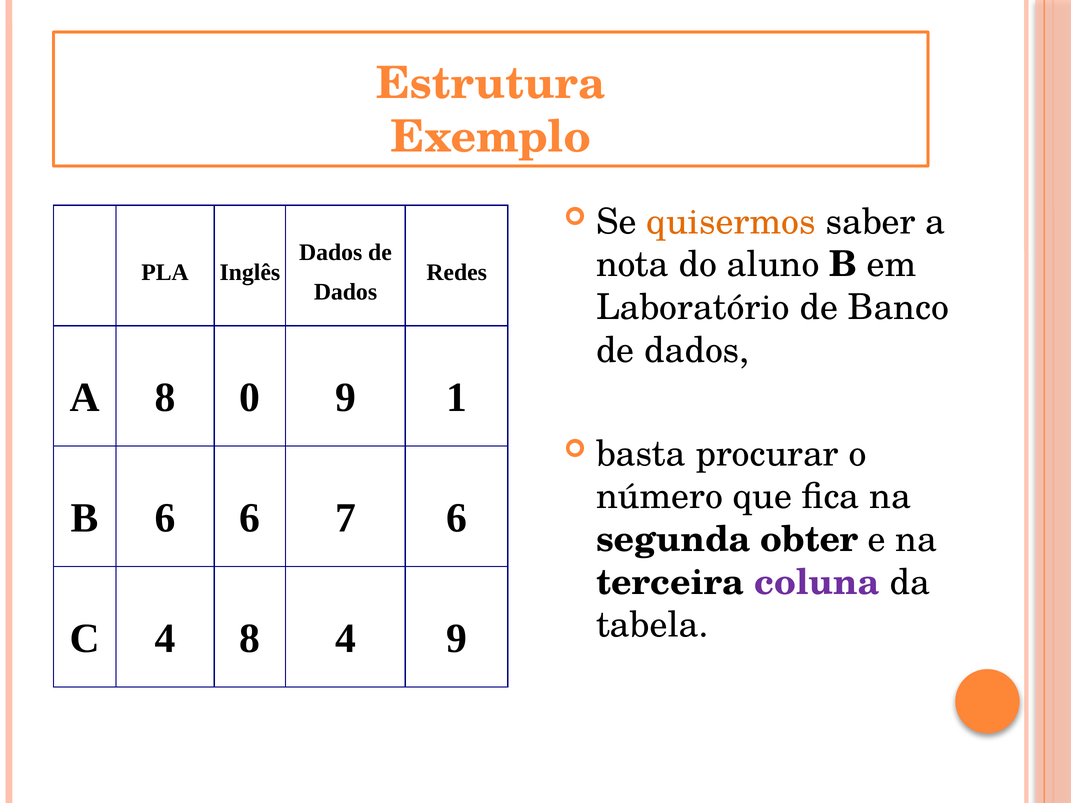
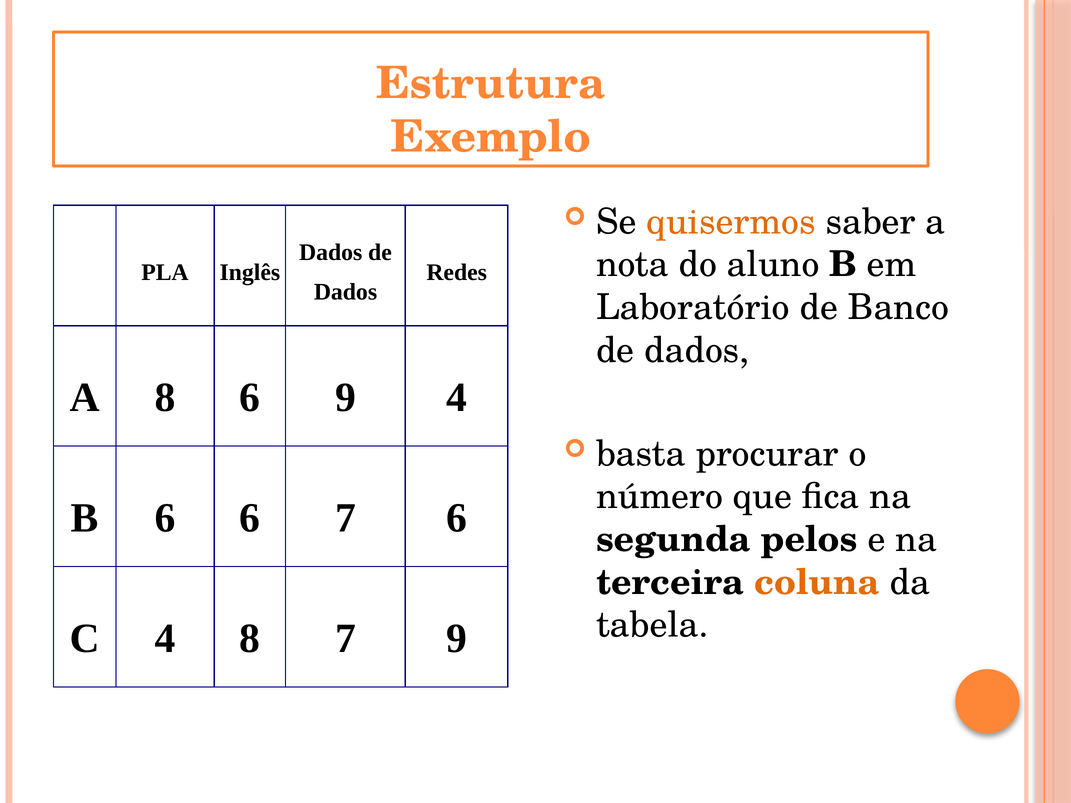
8 0: 0 -> 6 (250, 398)
9 1: 1 -> 4 (457, 398)
obter: obter -> pelos (809, 540)
coluna colour: purple -> orange (817, 582)
8 4: 4 -> 7 (346, 639)
